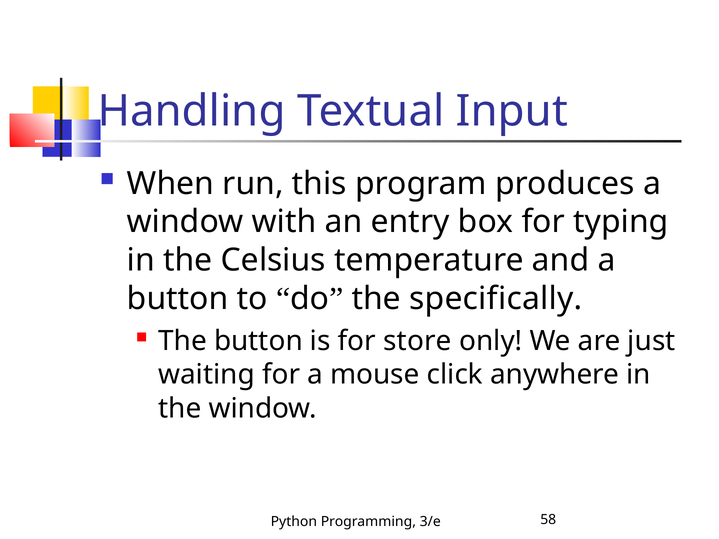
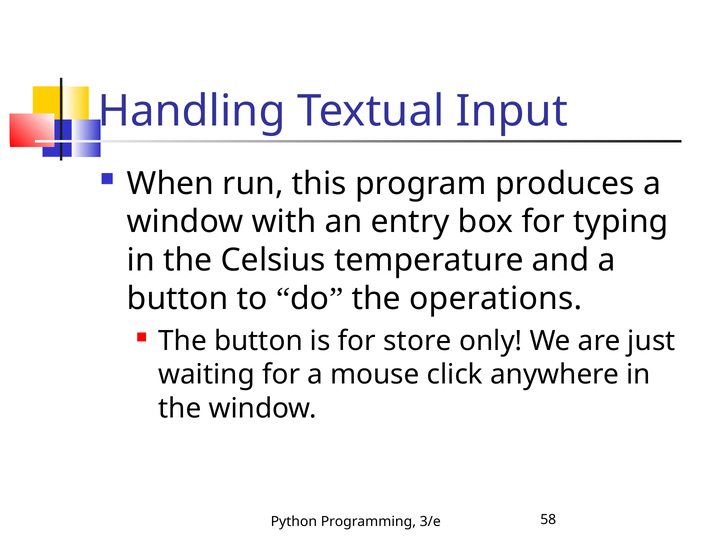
specifically: specifically -> operations (496, 299)
